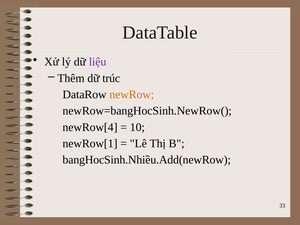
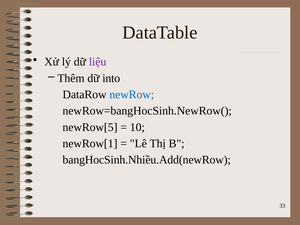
trúc: trúc -> into (111, 78)
newRow colour: orange -> blue (132, 95)
newRow[4: newRow[4 -> newRow[5 (90, 127)
